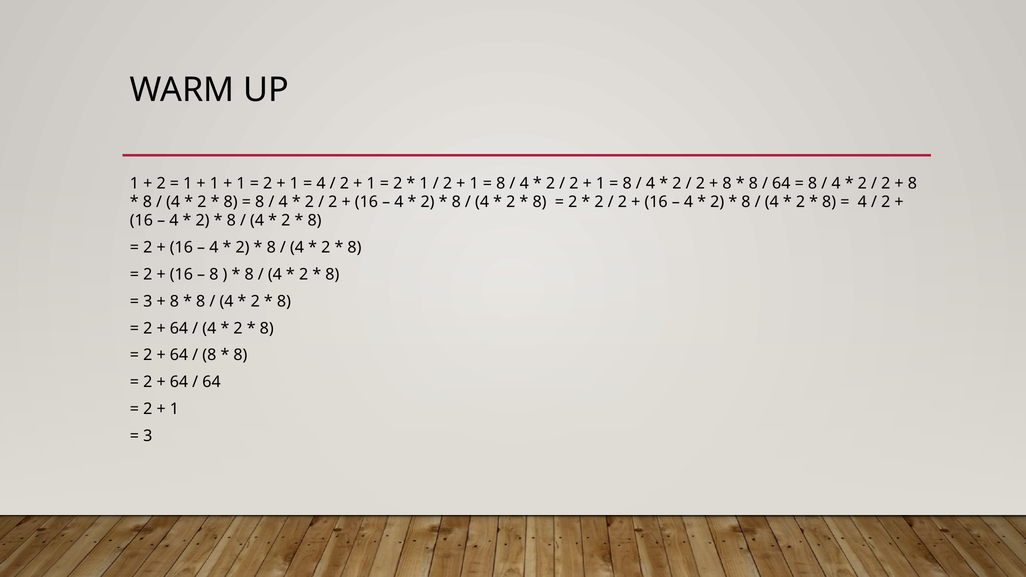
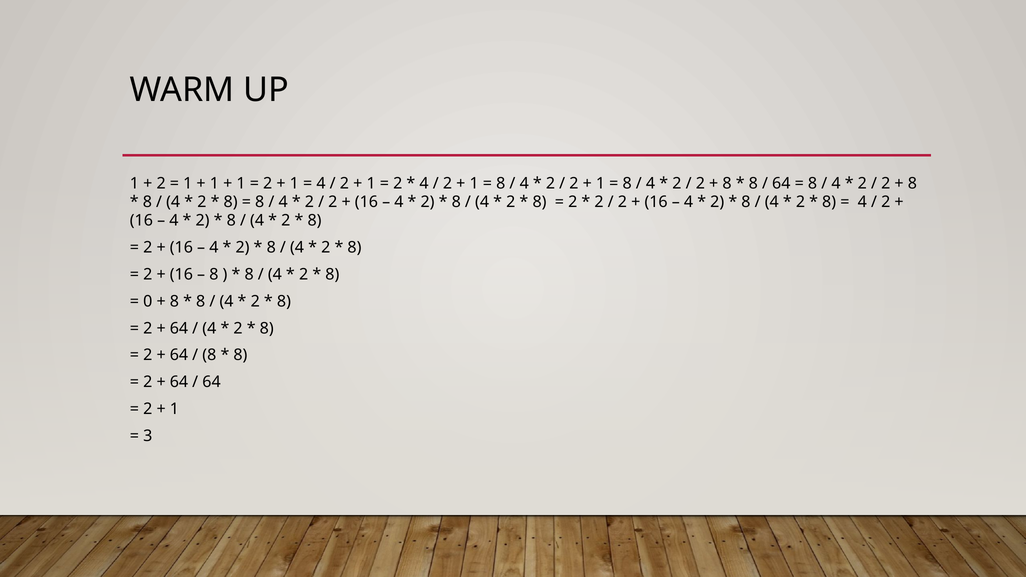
1: 1 -> 4 (424, 183)
3: 3 -> 0 (148, 301)
